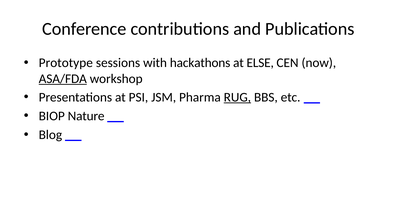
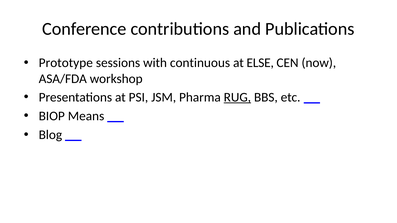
hackathons: hackathons -> continuous (200, 63)
ASA/FDA underline: present -> none (63, 79)
Nature: Nature -> Means (86, 116)
